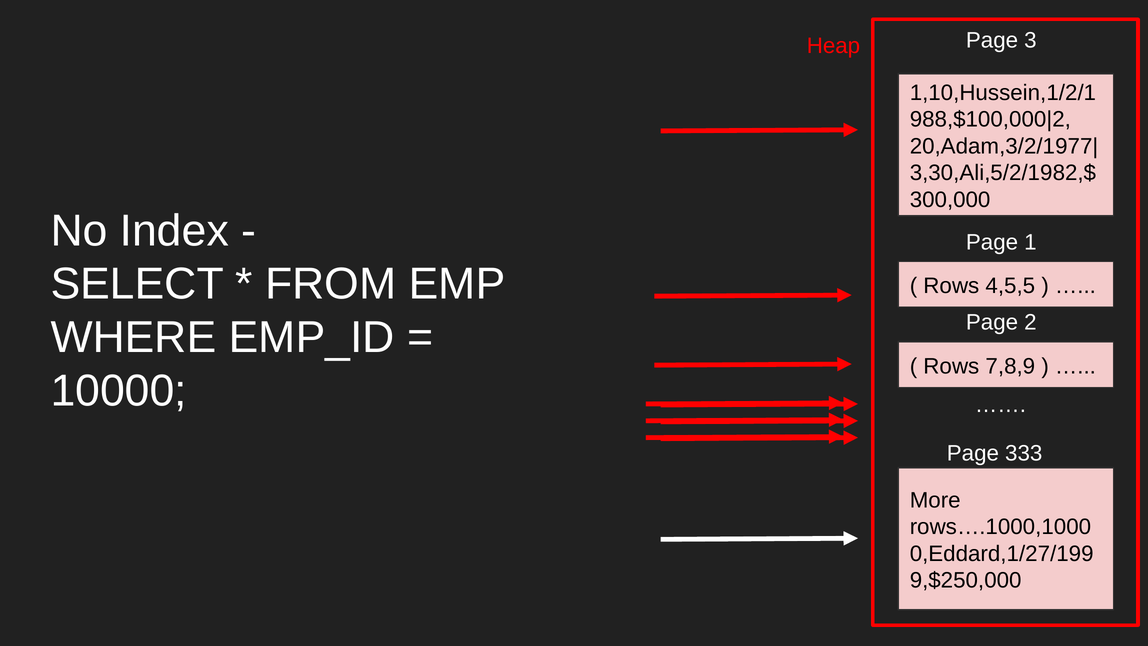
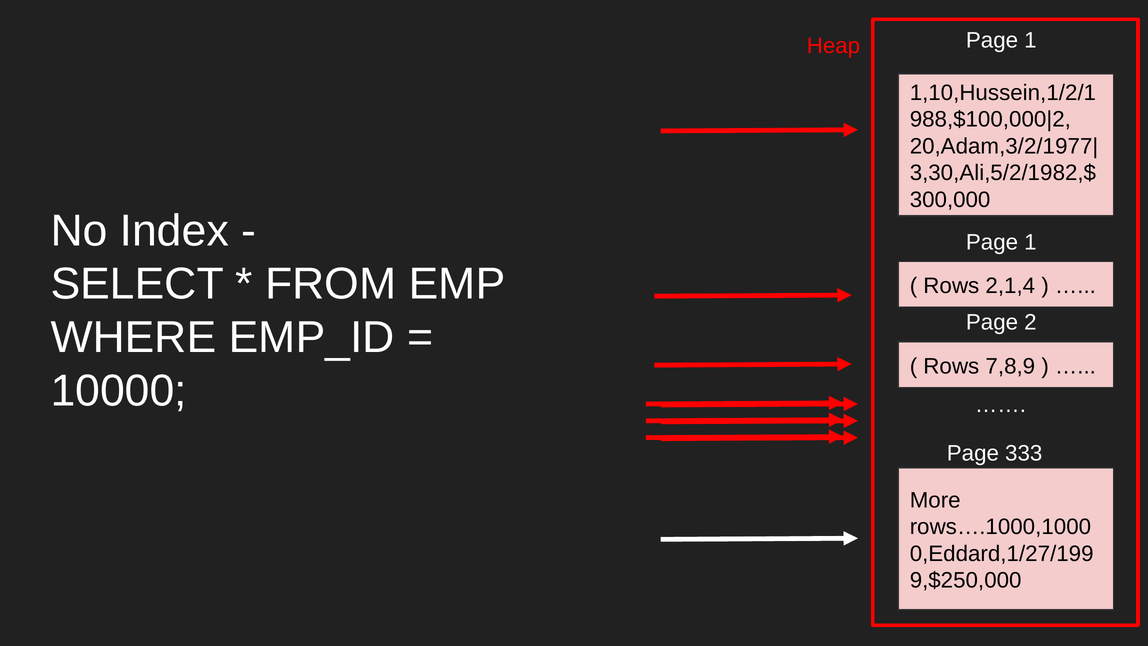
3: 3 -> 1 (1030, 41)
4,5,5: 4,5,5 -> 2,1,4 (1010, 286)
